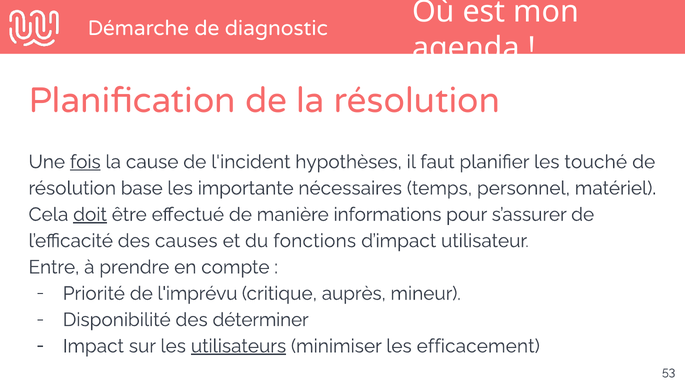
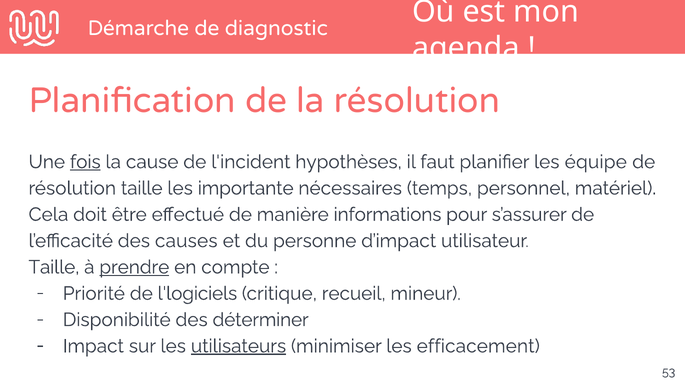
touché: touché -> équipe (596, 162)
résolution base: base -> taille (142, 188)
doit underline: present -> none (90, 214)
fonctions: fonctions -> personne (315, 240)
Entre: Entre -> Taille (54, 267)
prendre underline: none -> present (134, 267)
l'imprévu: l'imprévu -> l'logiciels (197, 293)
auprès: auprès -> recueil (354, 293)
